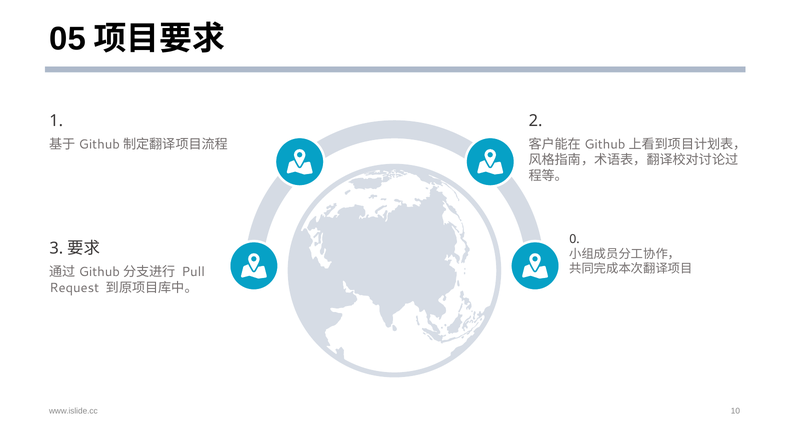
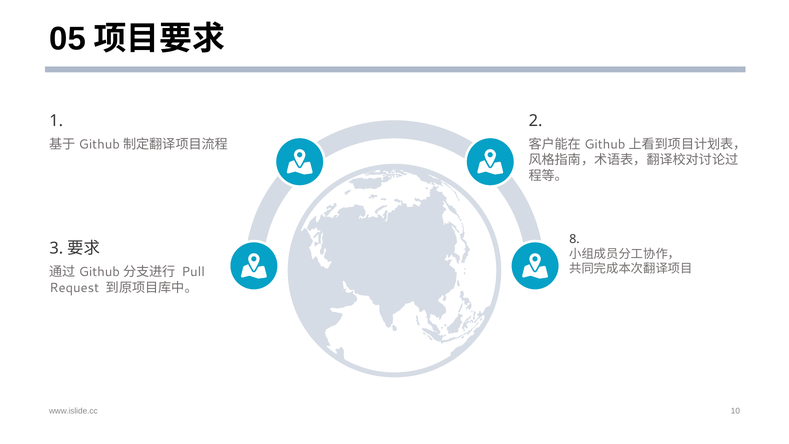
0: 0 -> 8 (574, 239)
